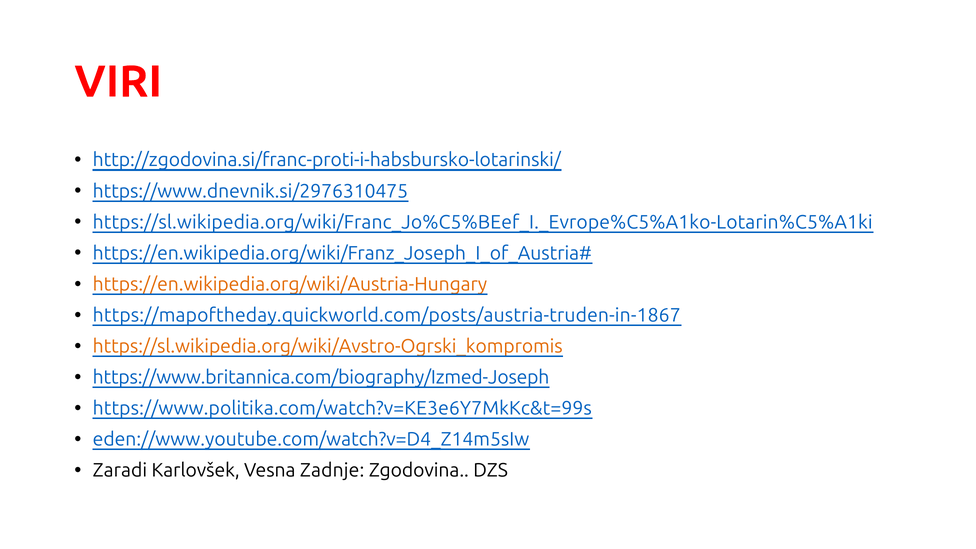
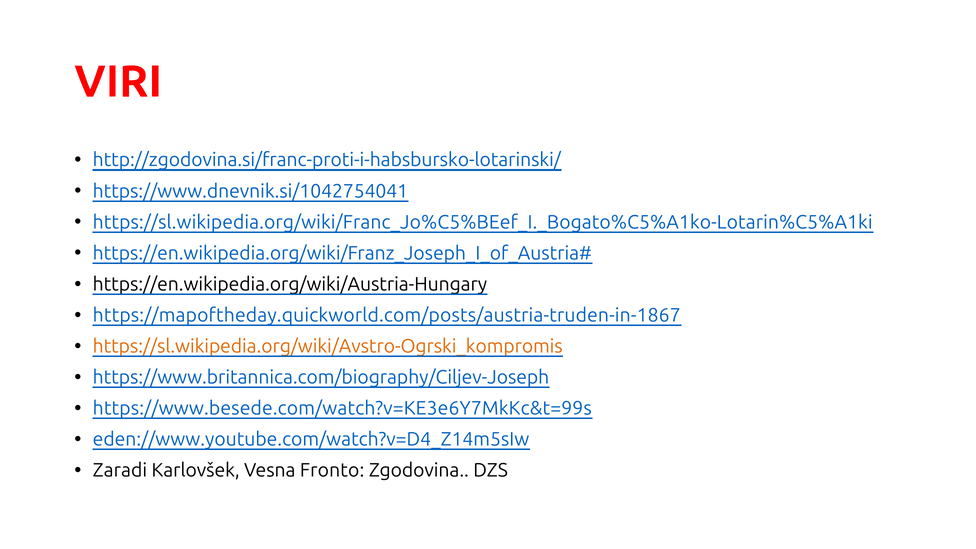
https://www.dnevnik.si/2976310475: https://www.dnevnik.si/2976310475 -> https://www.dnevnik.si/1042754041 (250, 191)
https://sl.wikipedia.org/wiki/Franc_Jo%C5%BEef_I._Evrope%C5%A1ko-Lotarin%C5%A1ki: https://sl.wikipedia.org/wiki/Franc_Jo%C5%BEef_I._Evrope%C5%A1ko-Lotarin%C5%A1ki -> https://sl.wikipedia.org/wiki/Franc_Jo%C5%BEef_I._Bogato%C5%A1ko-Lotarin%C5%A1ki (483, 222)
https://en.wikipedia.org/wiki/Austria-Hungary colour: orange -> black (290, 284)
https://www.britannica.com/biography/Izmed-Joseph: https://www.britannica.com/biography/Izmed-Joseph -> https://www.britannica.com/biography/Ciljev-Joseph (321, 377)
https://www.politika.com/watch?v=KE3e6Y7MkKc&t=99s: https://www.politika.com/watch?v=KE3e6Y7MkKc&t=99s -> https://www.besede.com/watch?v=KE3e6Y7MkKc&t=99s (342, 408)
Zadnje: Zadnje -> Fronto (332, 470)
